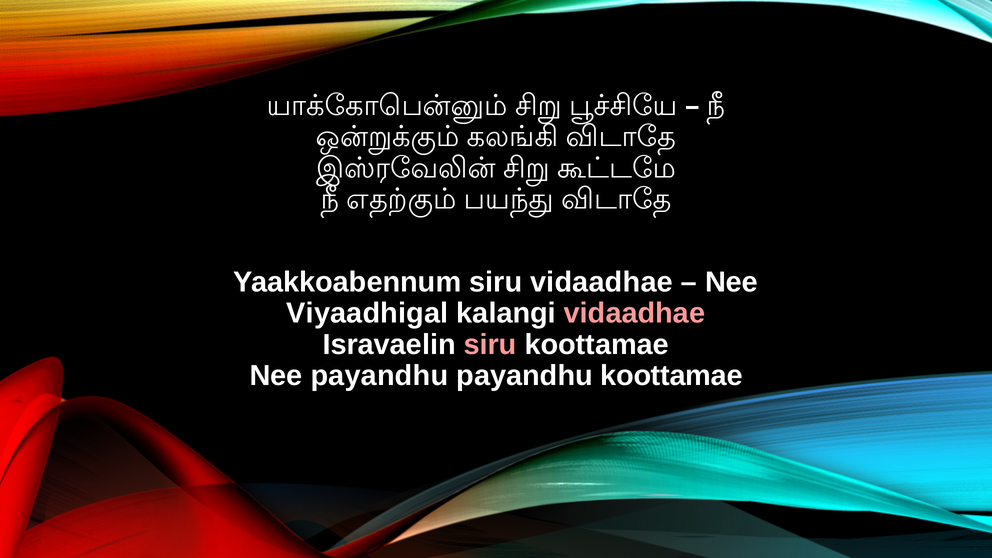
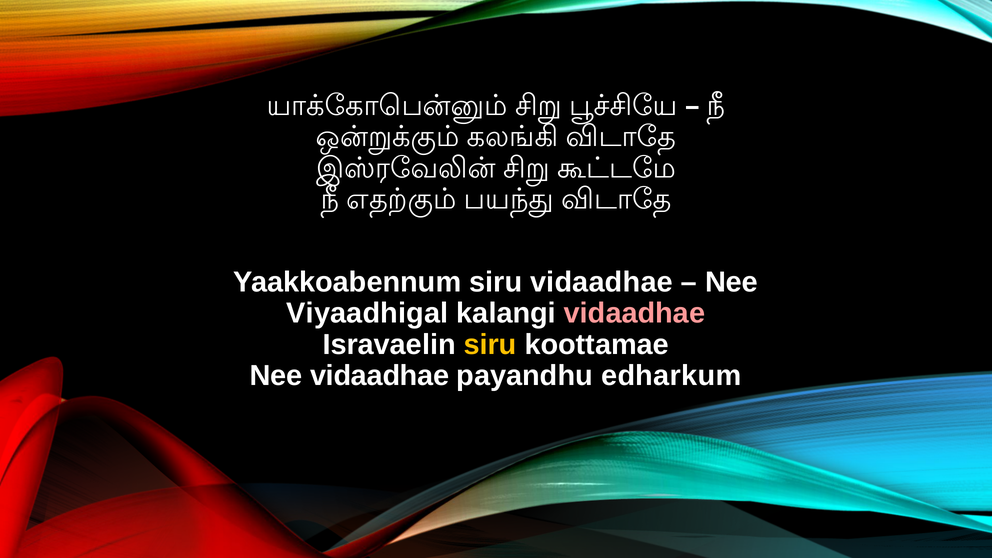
siru colour: pink -> yellow (490, 345)
Nee payandhu: payandhu -> vidaadhae (380, 376)
payandhu koottamae: koottamae -> edharkum (671, 376)
